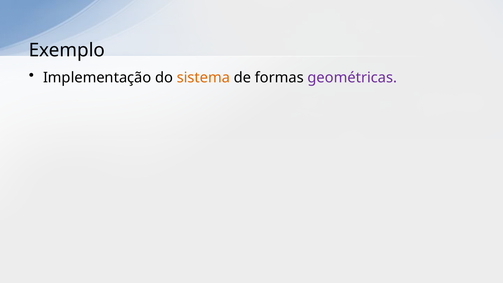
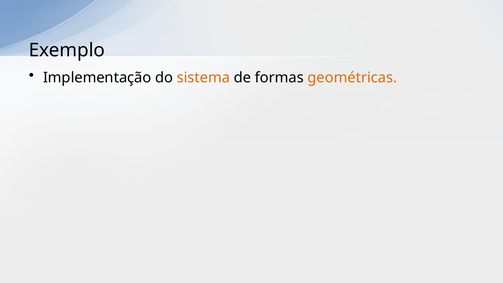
geométricas colour: purple -> orange (352, 78)
